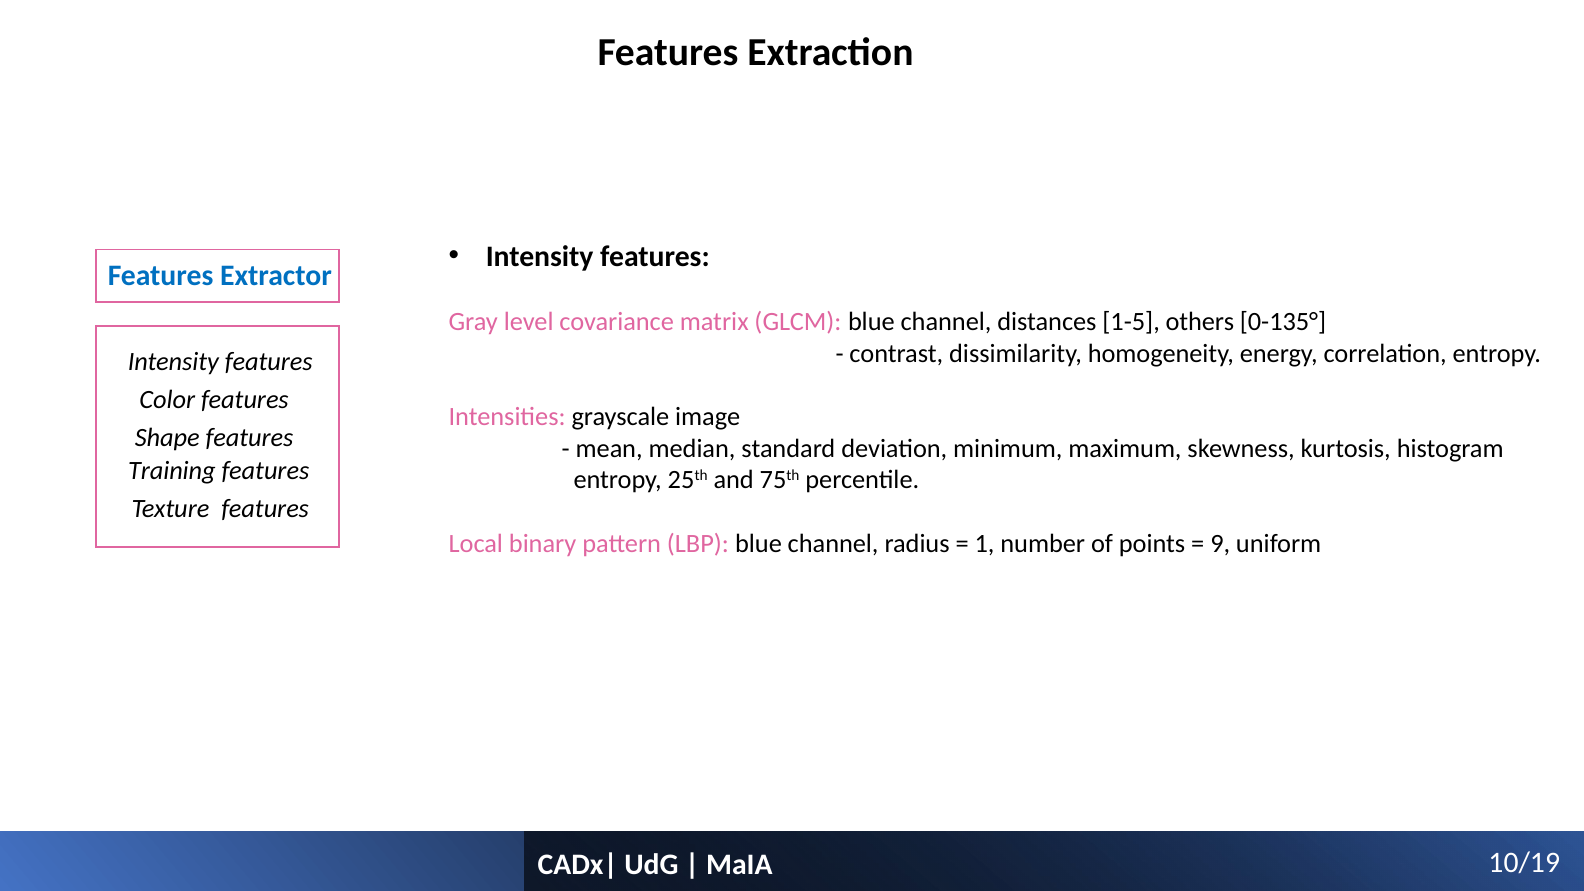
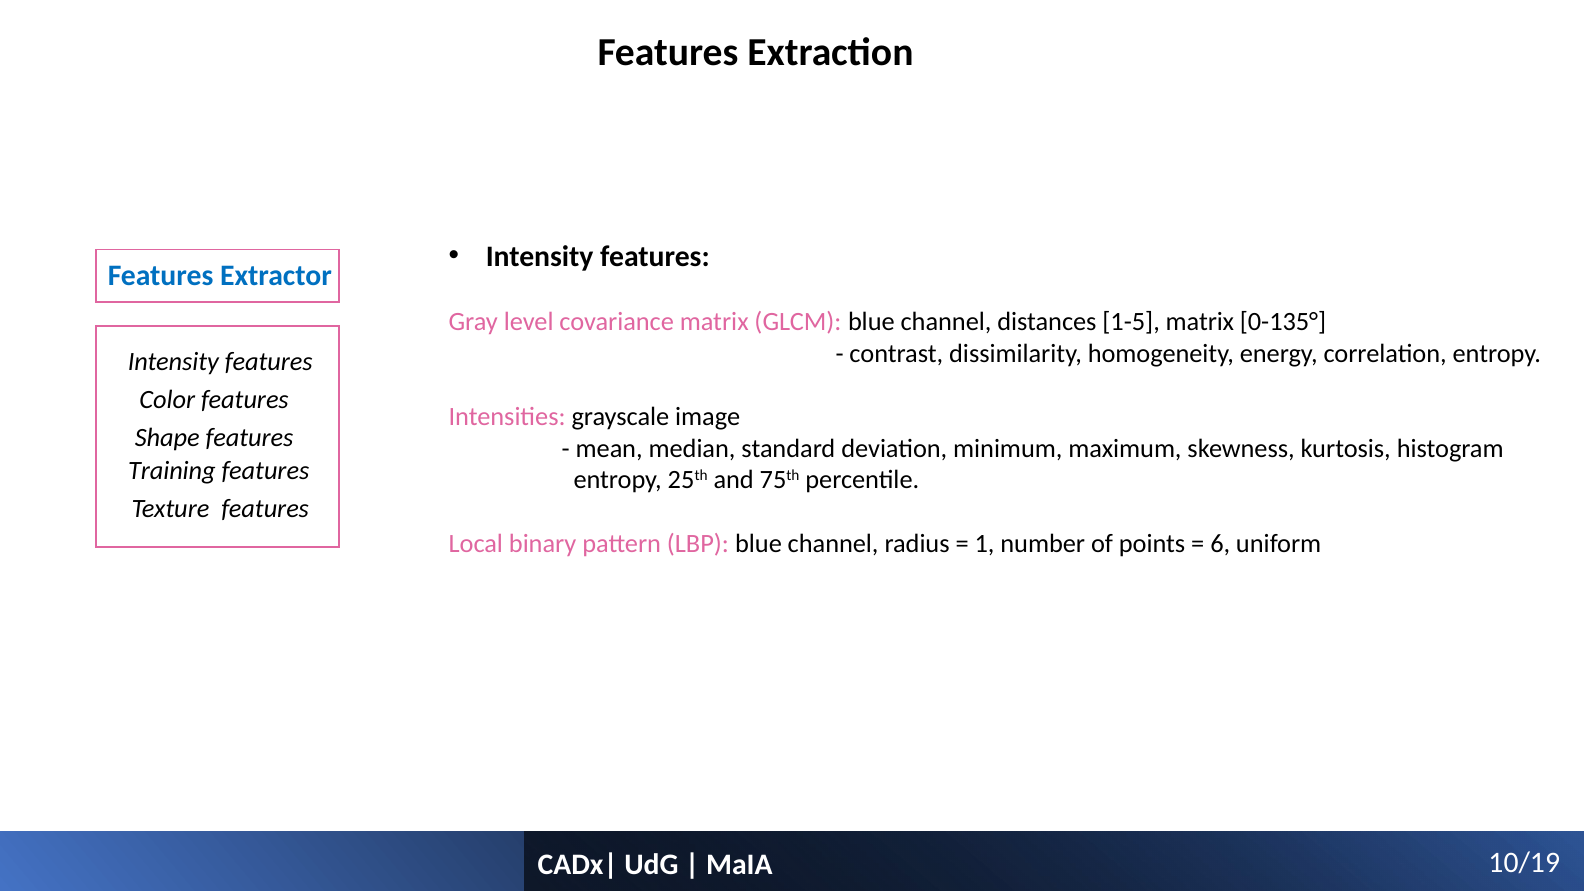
1-5 others: others -> matrix (1200, 322)
9: 9 -> 6 (1220, 543)
